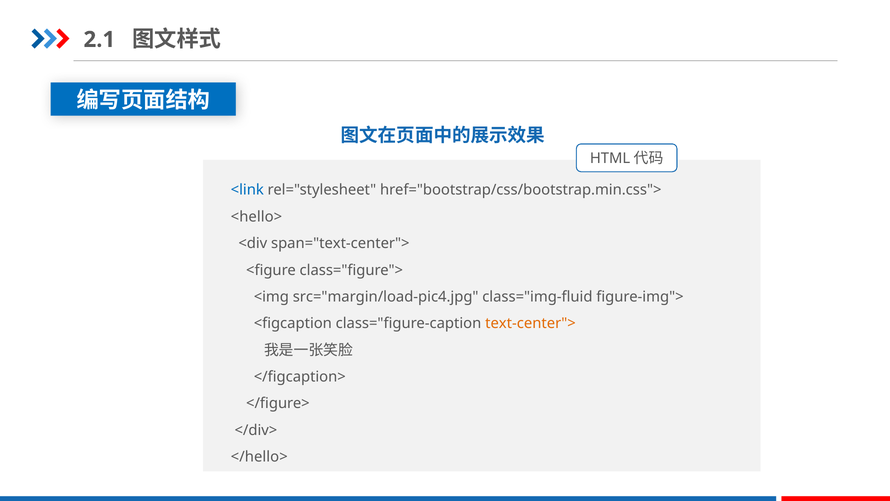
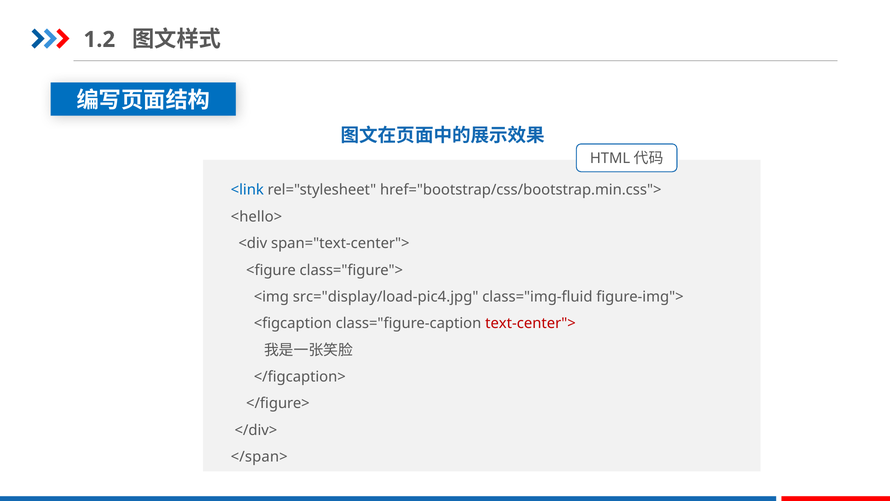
2.1: 2.1 -> 1.2 (99, 40)
src="margin/load-pic4.jpg: src="margin/load-pic4.jpg -> src="display/load-pic4.jpg (386, 297)
text-center"> colour: orange -> red (530, 323)
</hello>: </hello> -> </span> (259, 457)
